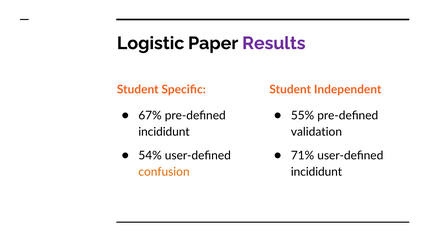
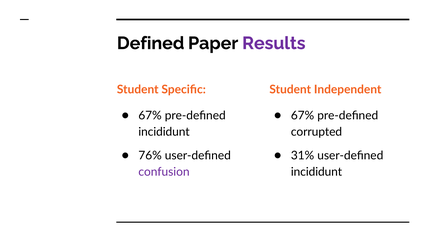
Logistic: Logistic -> Defined (151, 43)
55%: 55% -> 67% (303, 116)
validation: validation -> corrupted (316, 132)
54%: 54% -> 76% (150, 156)
71%: 71% -> 31% (303, 156)
confusion colour: orange -> purple (164, 172)
